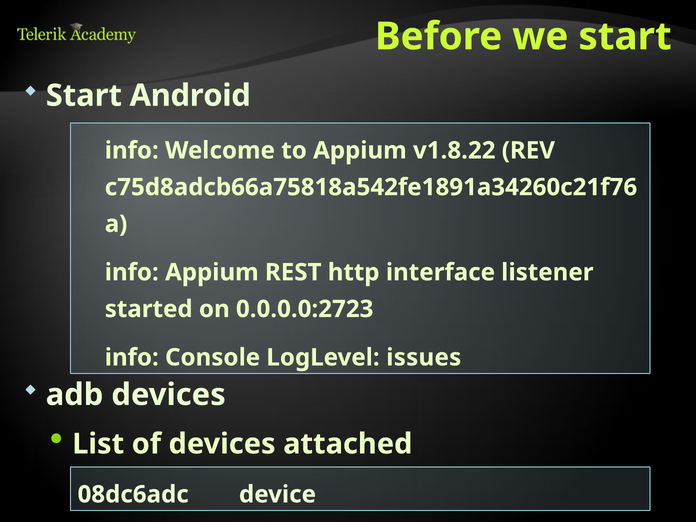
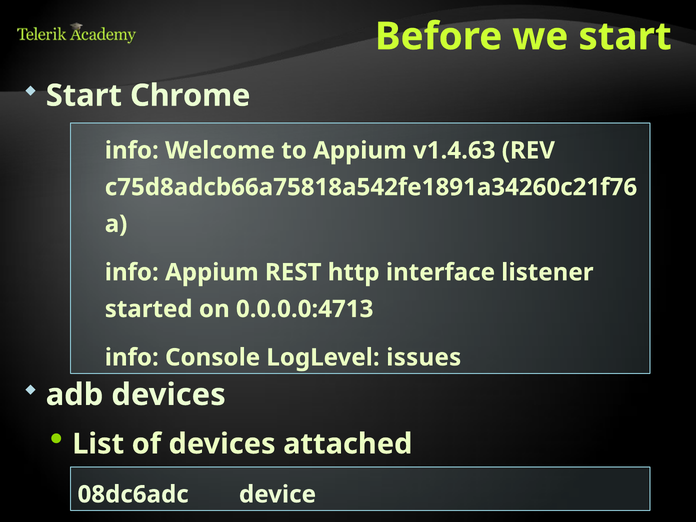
Android: Android -> Chrome (190, 96)
v1.8.22: v1.8.22 -> v1.4.63 (454, 151)
0.0.0.0:2723: 0.0.0.0:2723 -> 0.0.0.0:4713 (305, 309)
